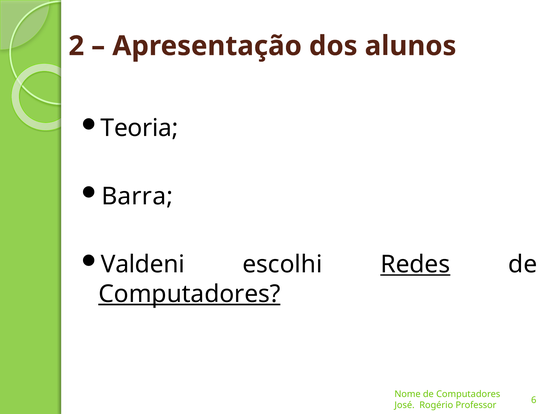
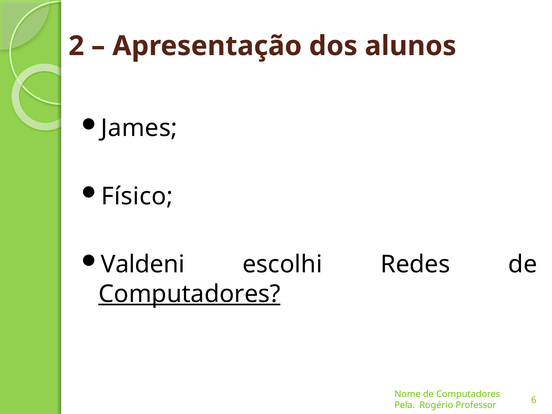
Teoria: Teoria -> James (139, 128)
Barra: Barra -> Físico (137, 196)
Redes underline: present -> none (415, 264)
José: José -> Pela (405, 405)
